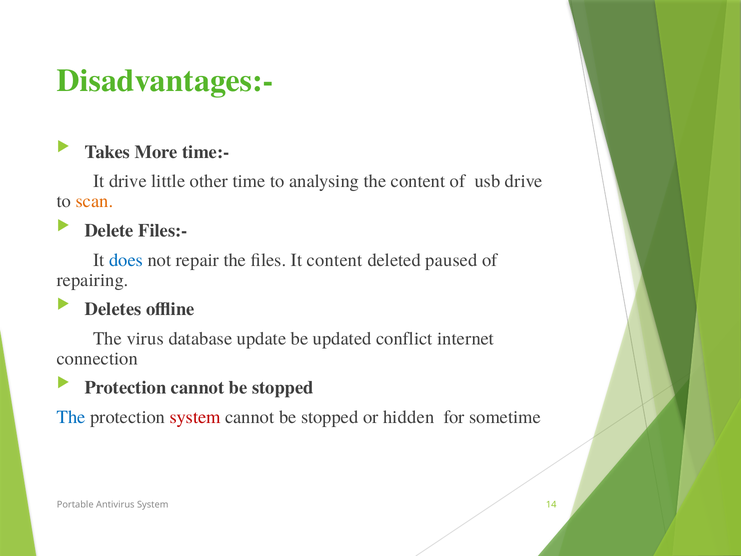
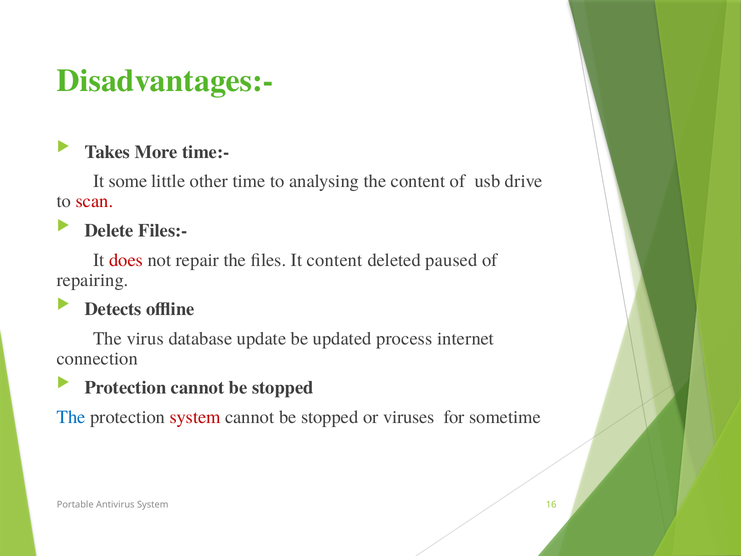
It drive: drive -> some (128, 181)
scan colour: orange -> red (95, 201)
does colour: blue -> red (126, 260)
Deletes: Deletes -> Detects (113, 309)
conflict: conflict -> process (404, 338)
hidden: hidden -> viruses (409, 417)
14: 14 -> 16 (551, 504)
